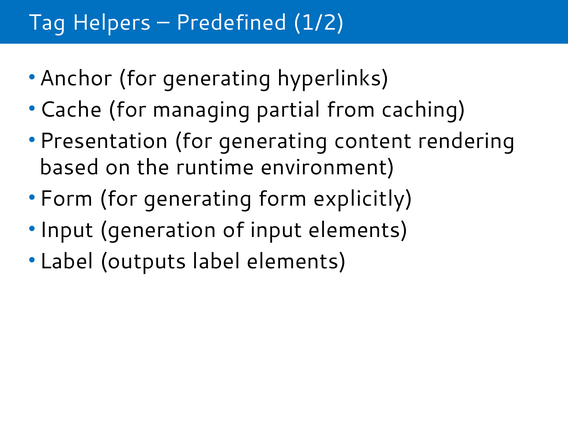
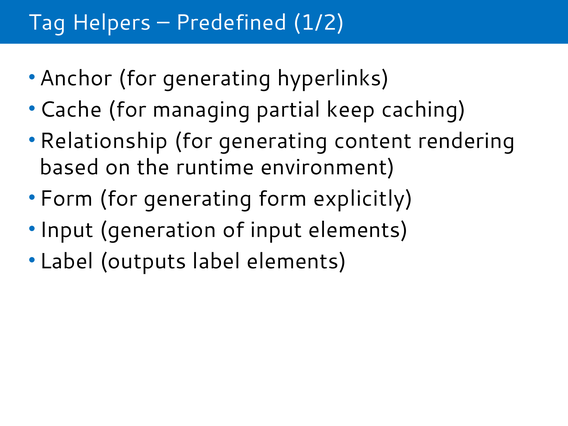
from: from -> keep (351, 110)
Presentation: Presentation -> Relationship (104, 141)
